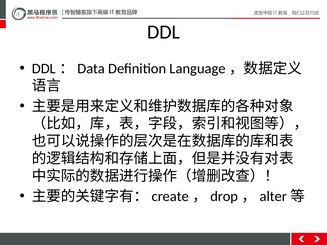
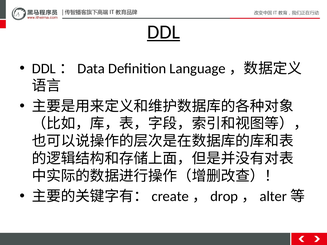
DDL underline: none -> present (163, 32)
